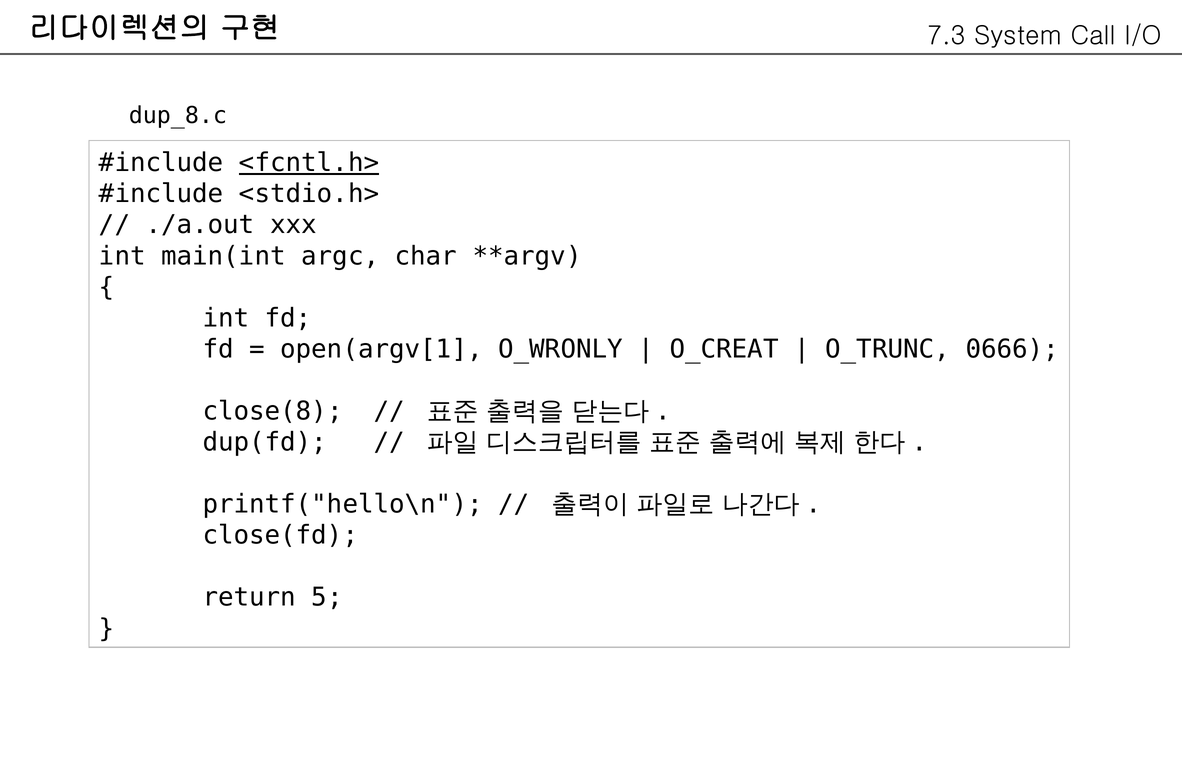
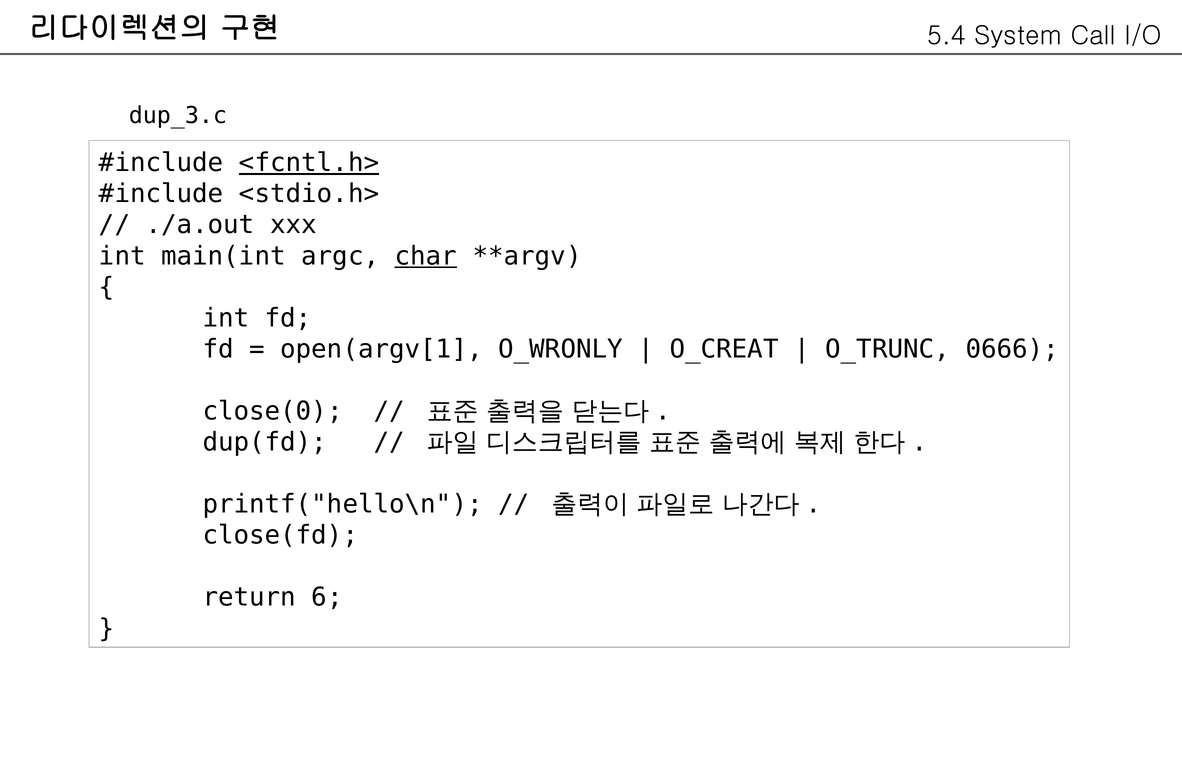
7.3: 7.3 -> 5.4 (946, 36)
dup_8.c: dup_8.c -> dup_3.c (178, 115)
char underline: none -> present (426, 256)
close(8: close(8 -> close(0 (273, 411)
5: 5 -> 6 (327, 598)
